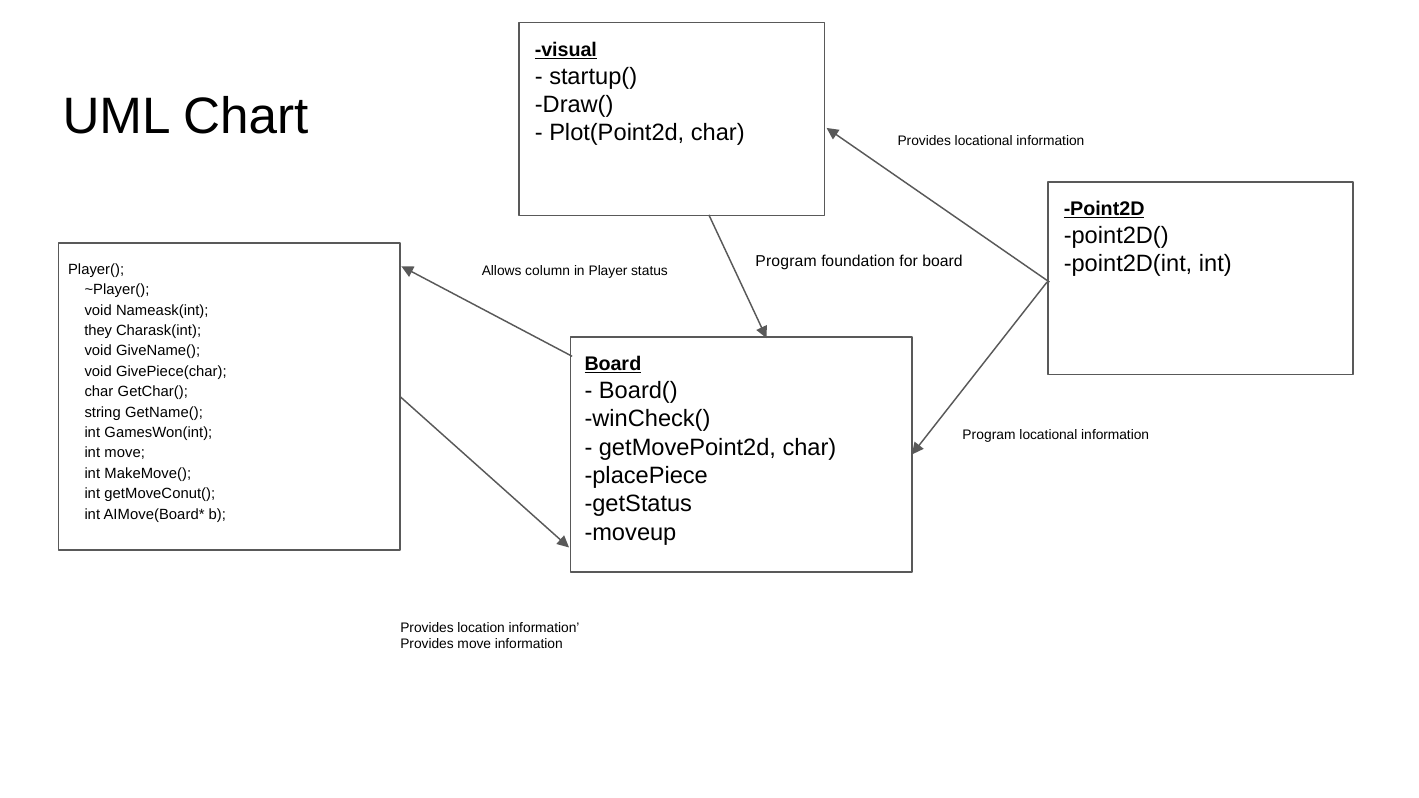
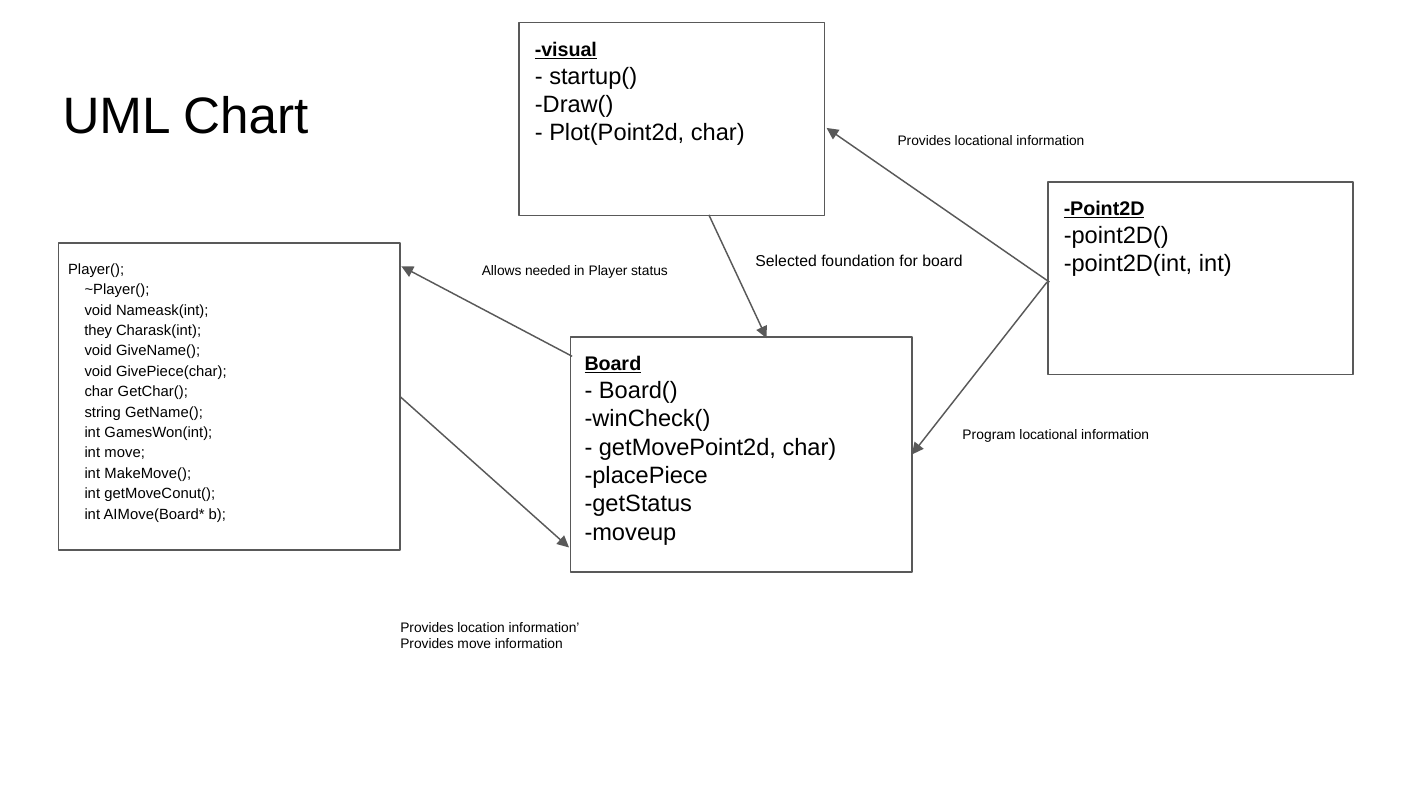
Program: Program -> Selected (786, 262)
column: column -> needed (548, 271)
